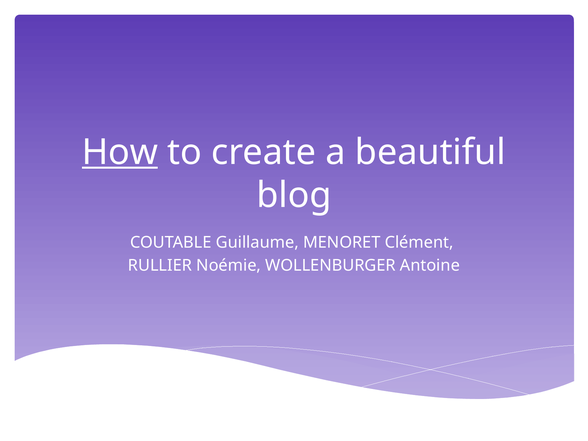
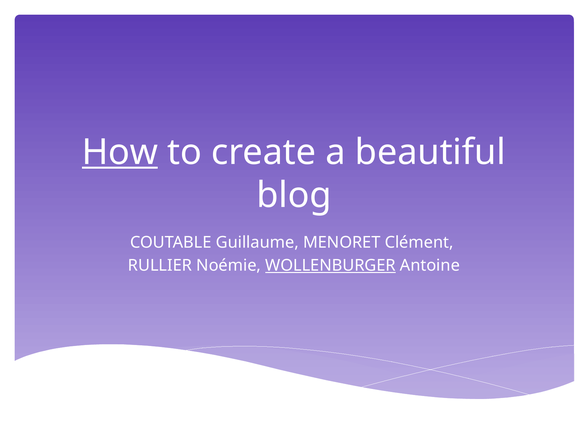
WOLLENBURGER underline: none -> present (330, 265)
